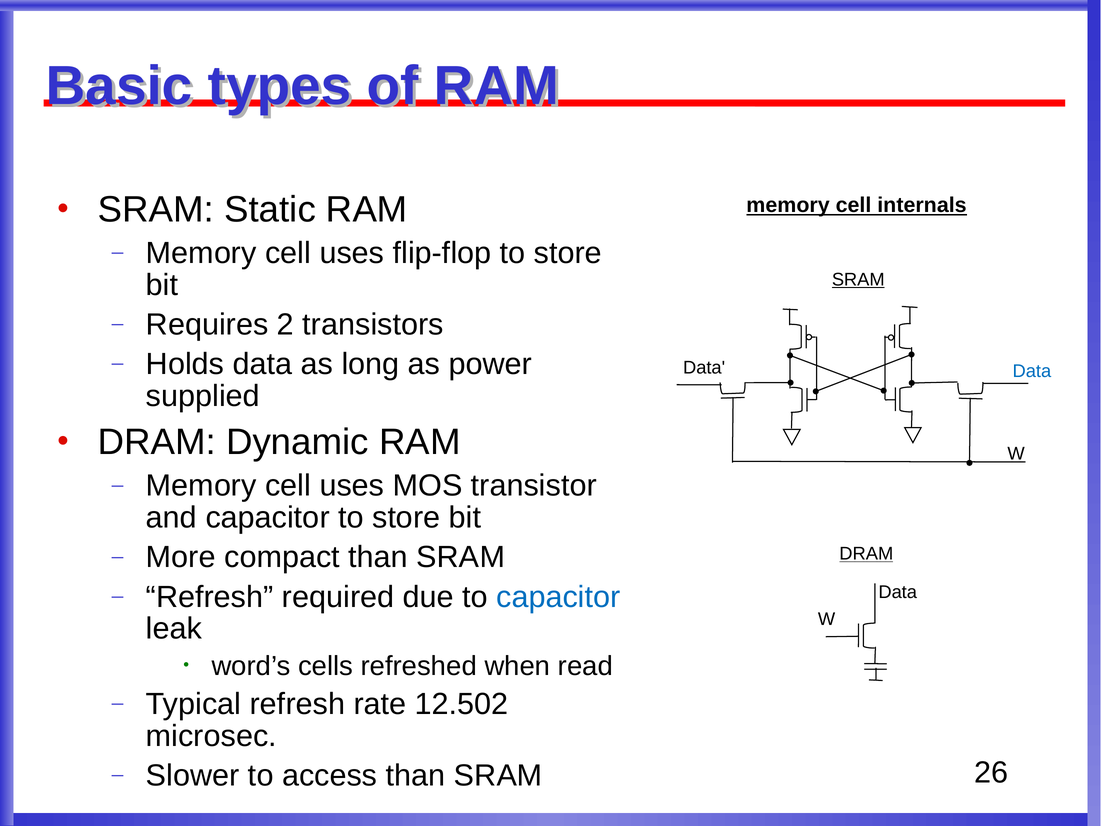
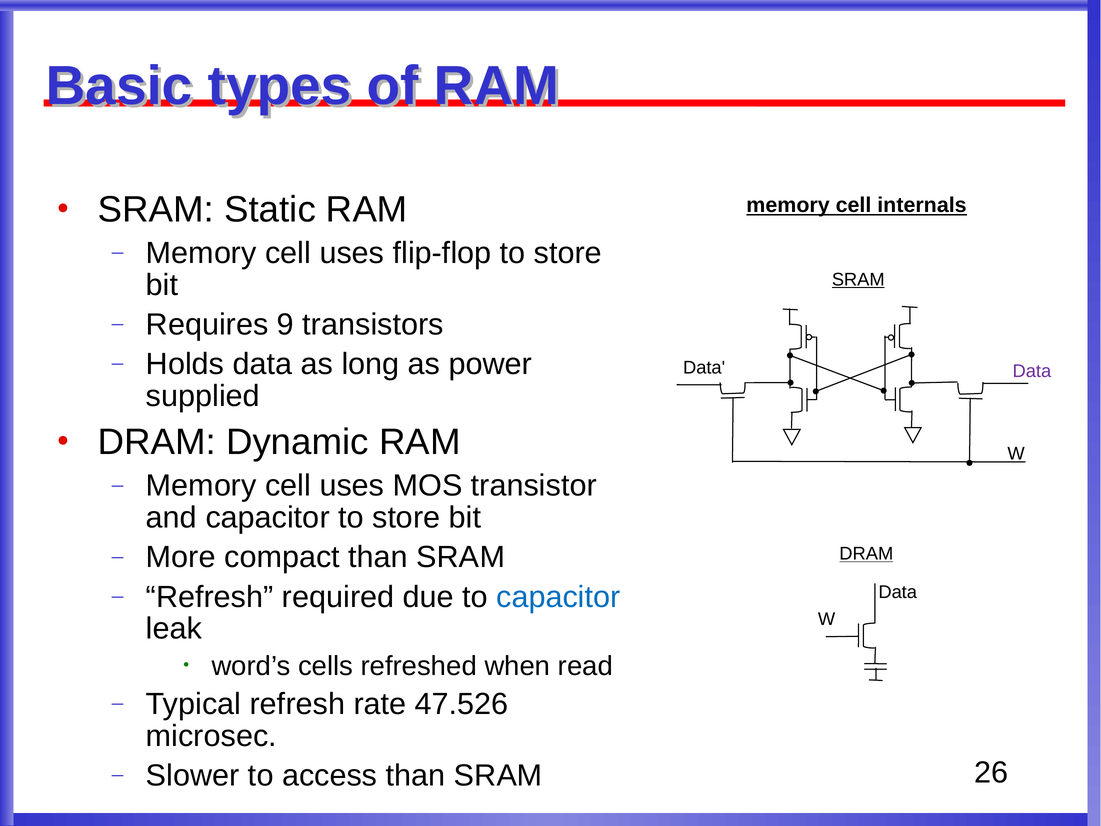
2: 2 -> 9 (285, 324)
Data colour: blue -> purple (1032, 371)
12.502: 12.502 -> 47.526 (462, 704)
